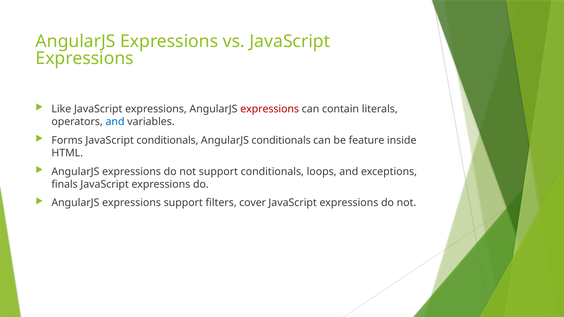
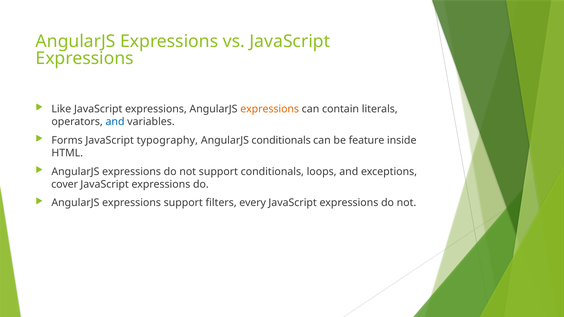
expressions colour: red -> orange (270, 109)
JavaScript conditionals: conditionals -> typography (167, 140)
finals: finals -> cover (65, 184)
cover: cover -> every (253, 203)
